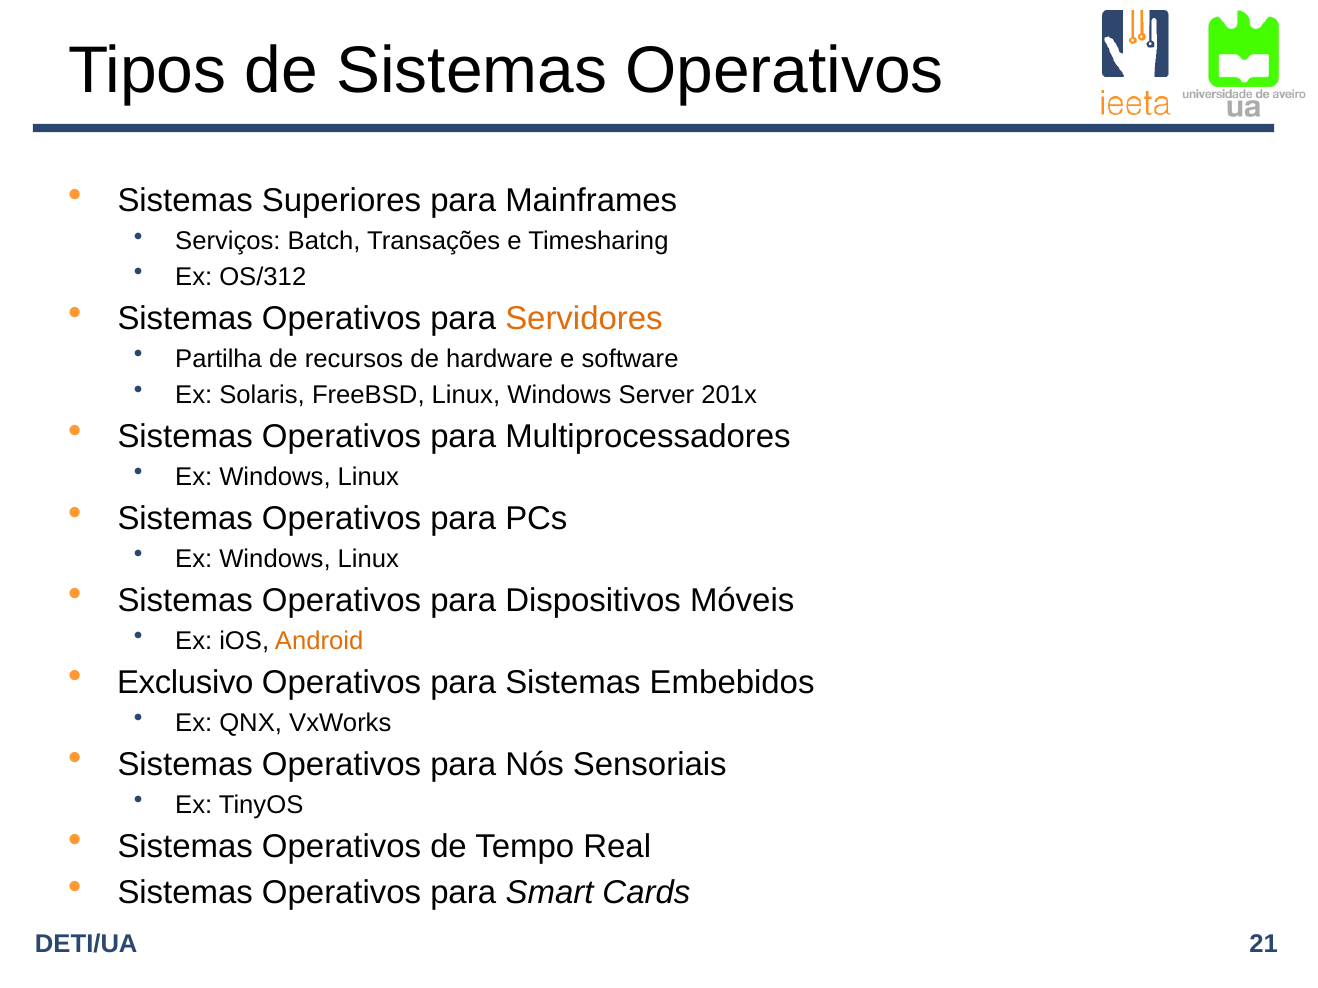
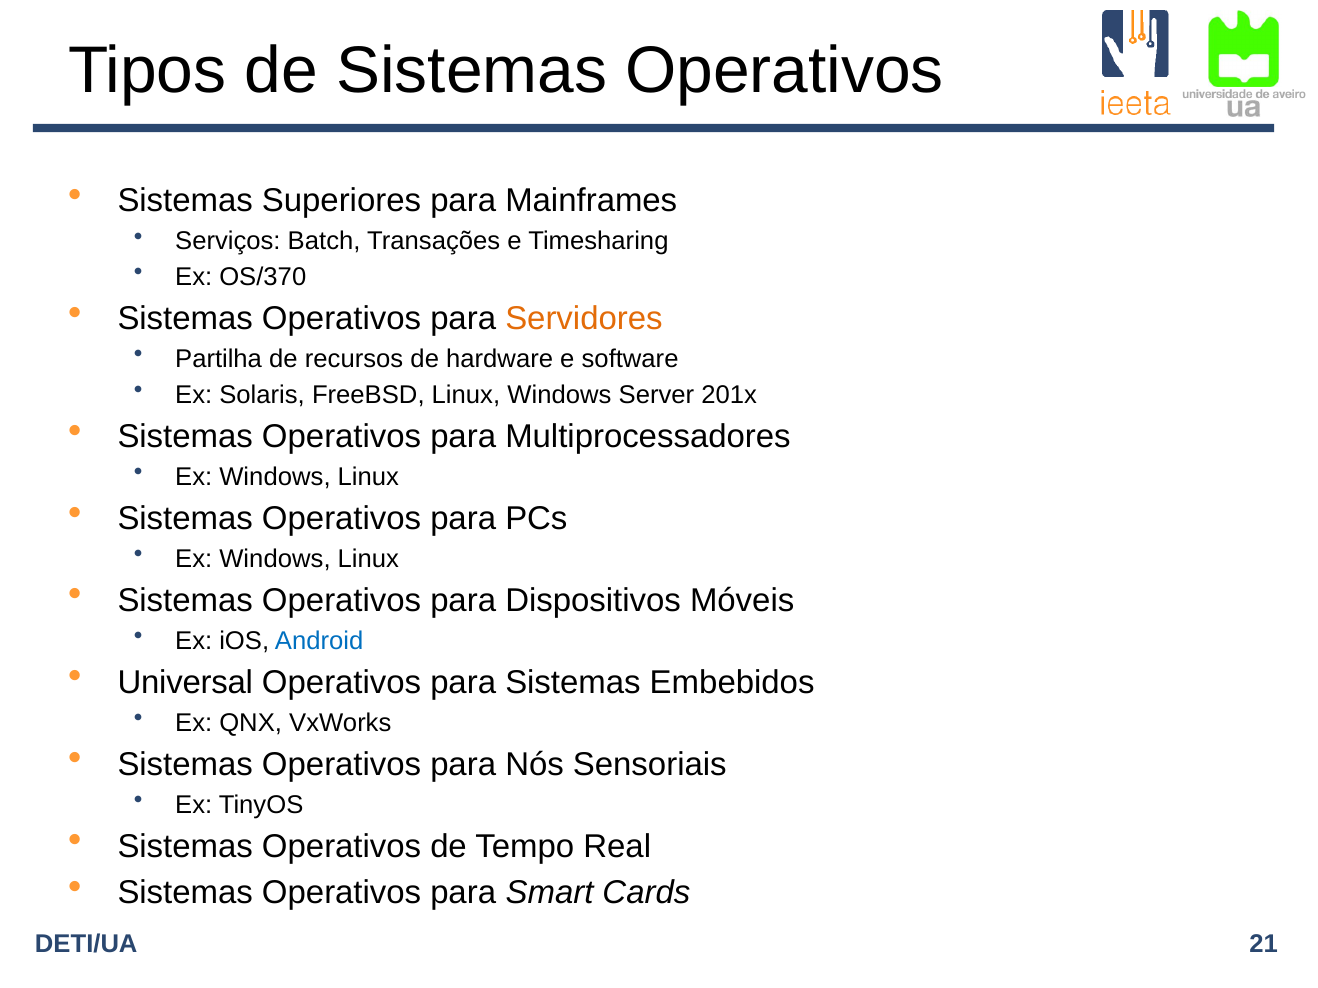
OS/312: OS/312 -> OS/370 (263, 277)
Android colour: orange -> blue (319, 641)
Exclusivo: Exclusivo -> Universal (185, 683)
